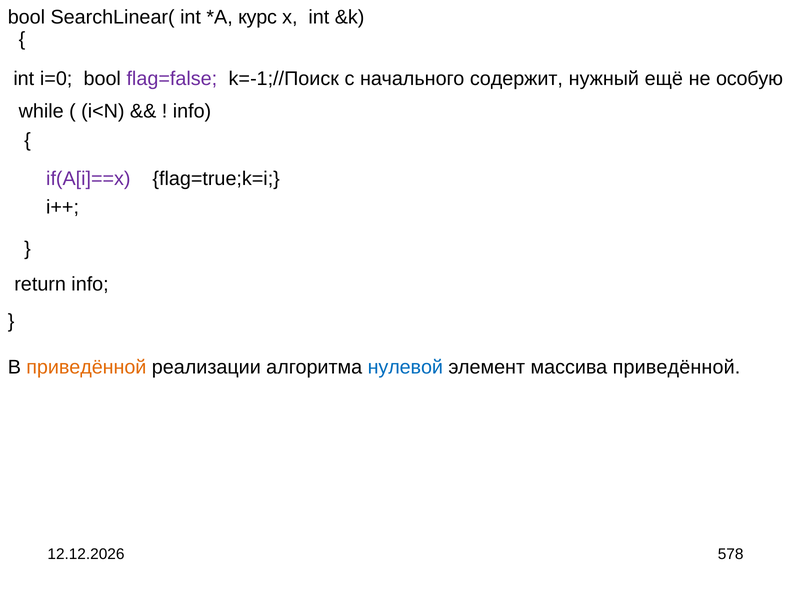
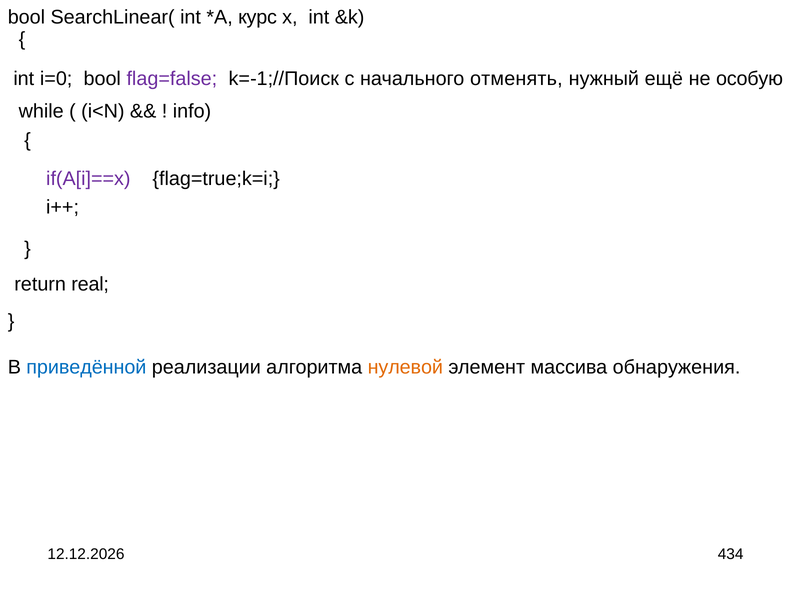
содержит: содержит -> отменять (516, 79)
return info: info -> real (90, 284)
приведённой colour: orange -> blue (86, 368)
нулевой colour: blue -> orange (405, 368)
массива приведённой: приведённой -> обнаружения (677, 368)
578: 578 -> 434 (731, 555)
